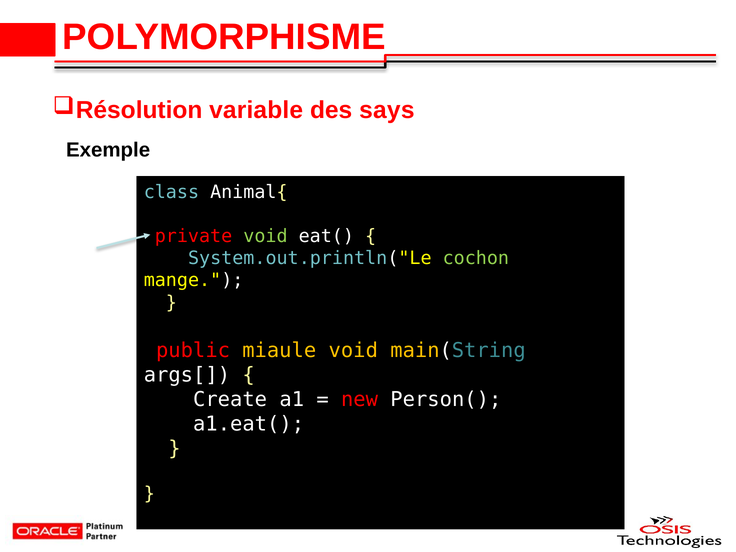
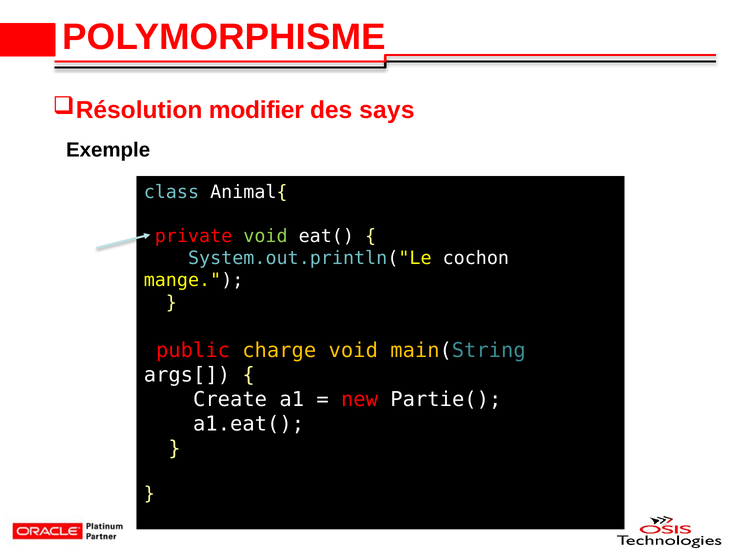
variable: variable -> modifier (256, 110)
cochon colour: light green -> white (476, 258)
miaule: miaule -> charge (279, 350)
Person(: Person( -> Partie( (446, 400)
